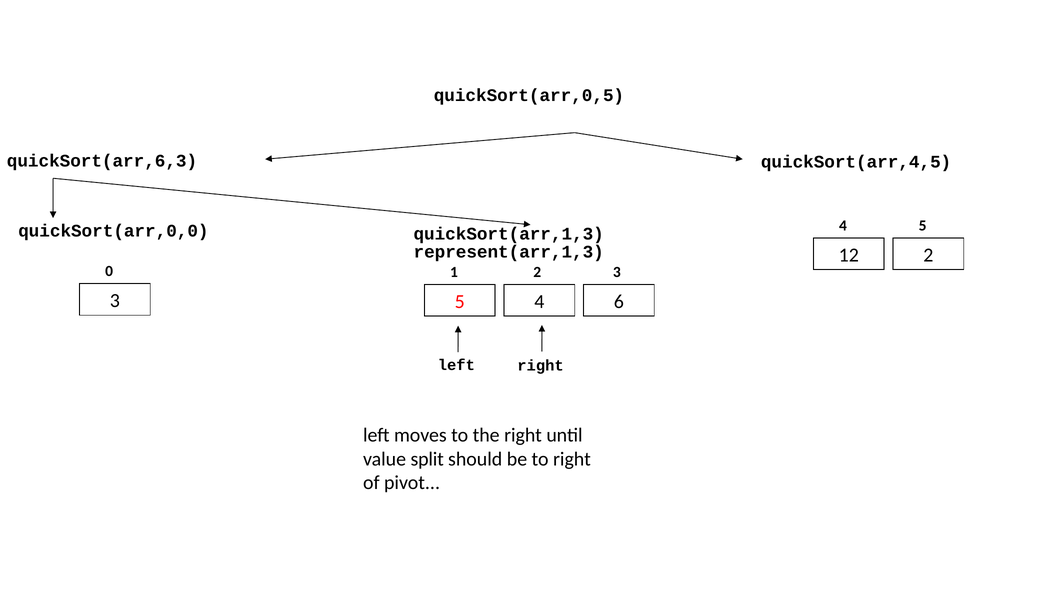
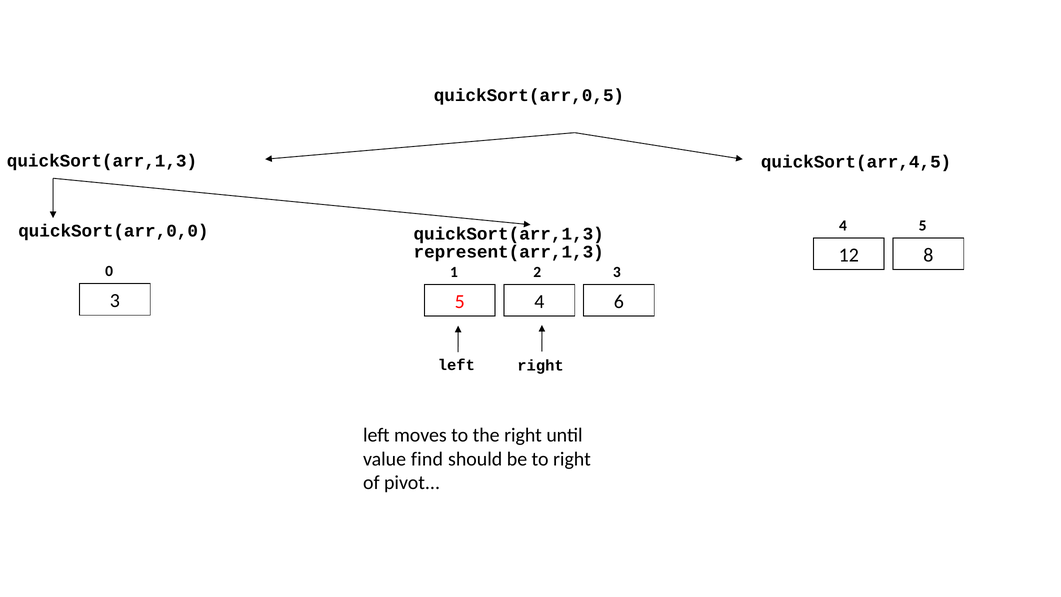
quickSort(arr,6,3: quickSort(arr,6,3 -> quickSort(arr,1,3 (102, 161)
12 2: 2 -> 8 (928, 255)
split: split -> find (427, 459)
